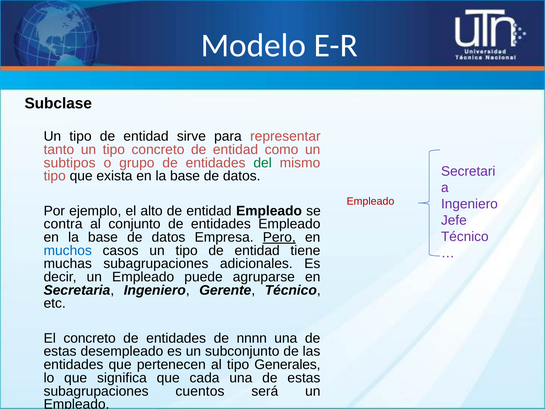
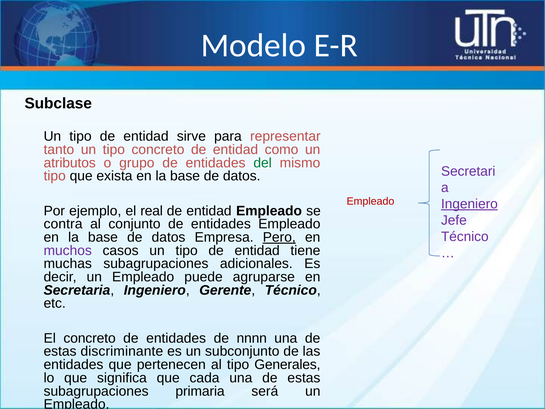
subtipos: subtipos -> atributos (70, 163)
Ingeniero underline: none -> present (469, 204)
alto: alto -> real (152, 211)
muchos colour: blue -> purple (68, 250)
desempleado: desempleado -> discriminante (122, 351)
cuentos: cuentos -> primaria (200, 391)
